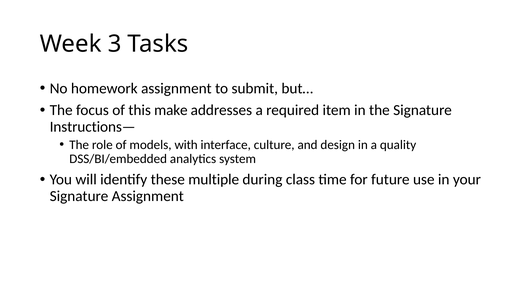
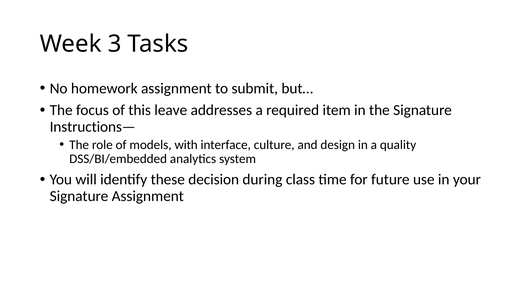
make: make -> leave (171, 110)
multiple: multiple -> decision (214, 180)
